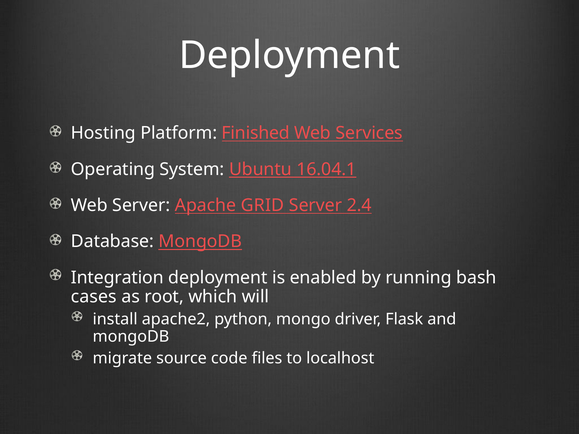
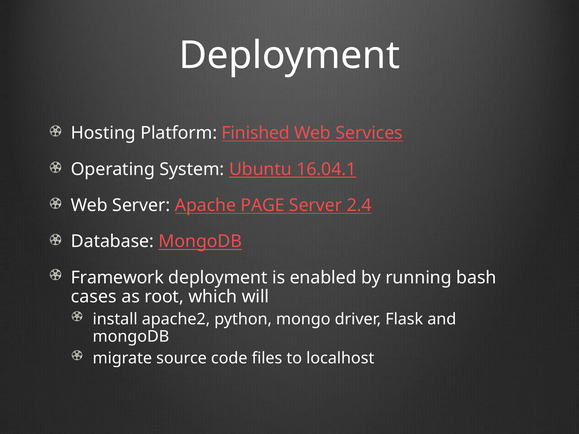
GRID: GRID -> PAGE (263, 205)
Integration: Integration -> Framework (117, 278)
